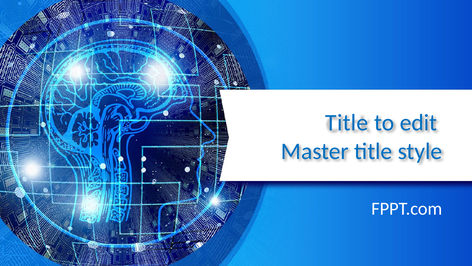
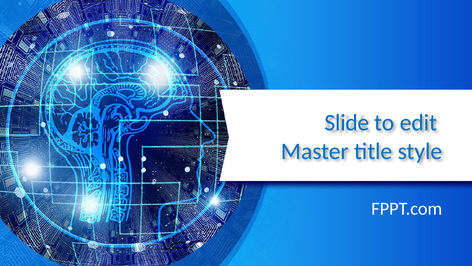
Title: Title -> Slide (347, 123)
